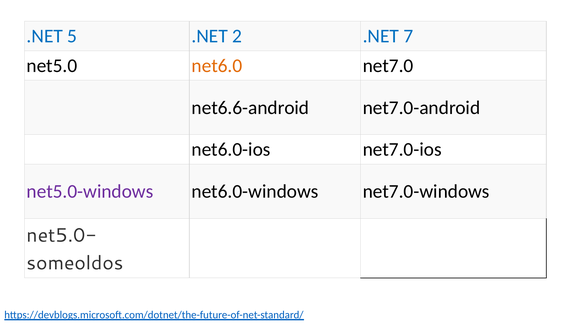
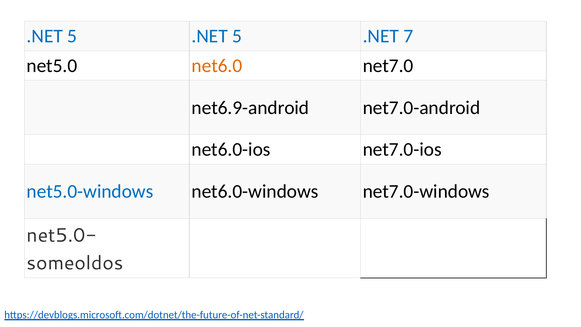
5 .NET 2: 2 -> 5 (237, 36)
net6.6-android: net6.6-android -> net6.9-android (250, 108)
net5.0-windows colour: purple -> blue (90, 191)
